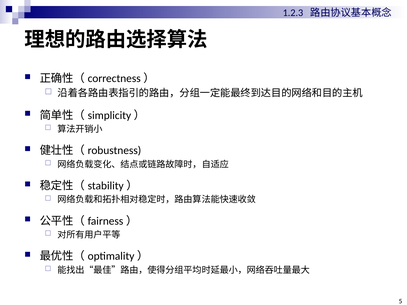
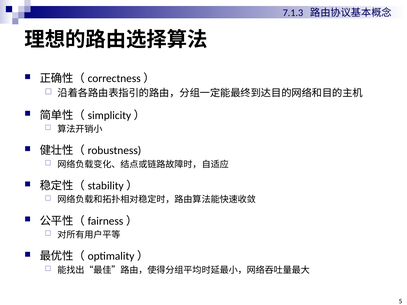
1.2.3: 1.2.3 -> 7.1.3 (293, 13)
